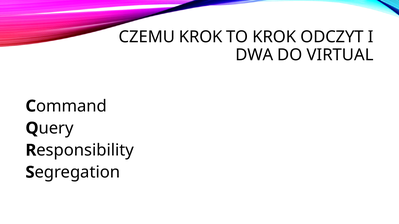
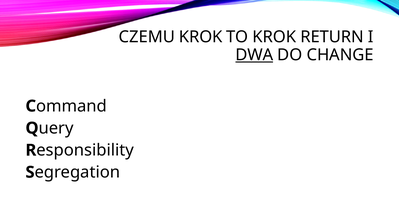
ODCZYT: ODCZYT -> RETURN (332, 37)
DWA underline: none -> present (254, 55)
VIRTUAL: VIRTUAL -> CHANGE (340, 55)
